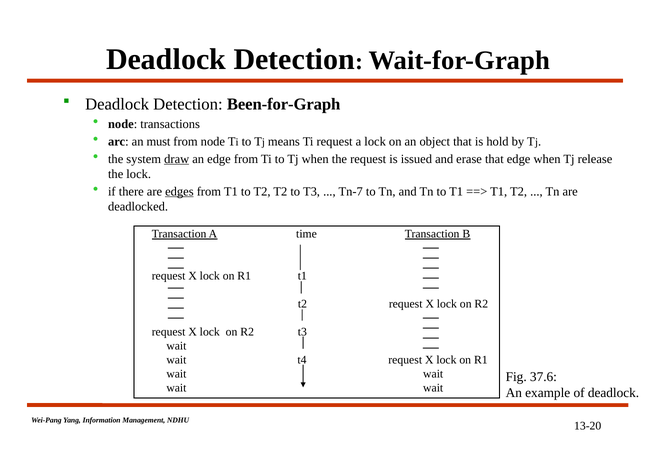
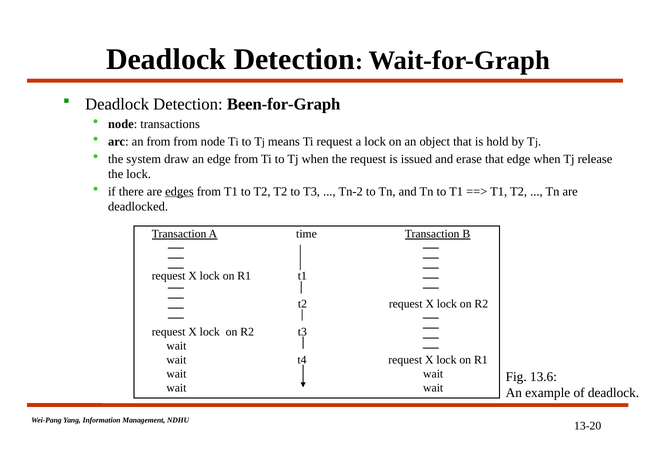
an must: must -> from (158, 141)
draw underline: present -> none (177, 159)
Tn-7: Tn-7 -> Tn-2 (351, 191)
37.6: 37.6 -> 13.6 (543, 377)
